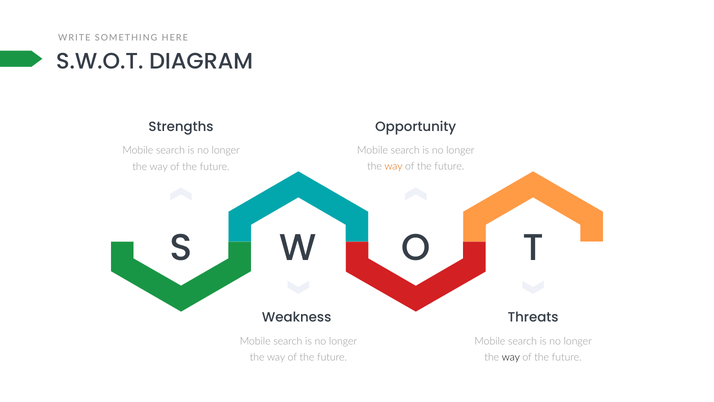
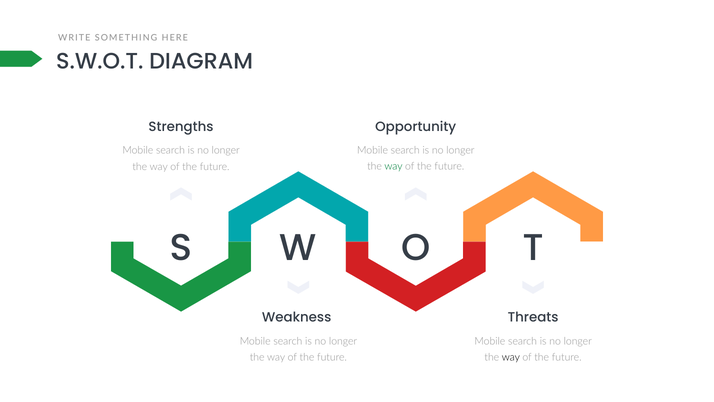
way colour: orange -> green (393, 166)
